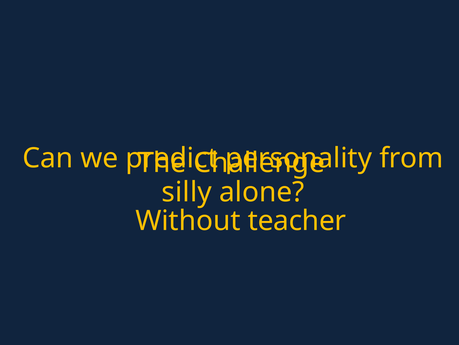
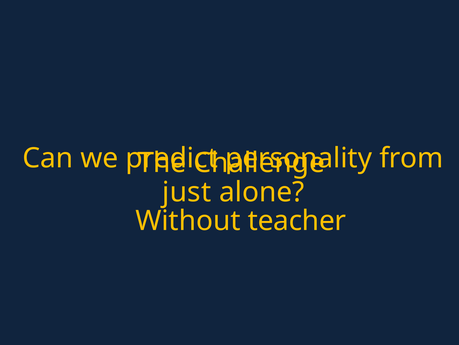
silly: silly -> just (187, 192)
